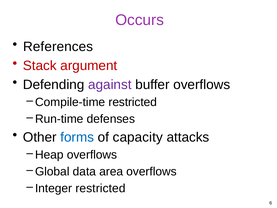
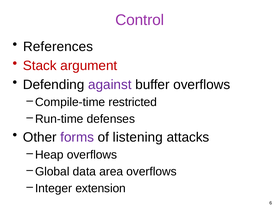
Occurs: Occurs -> Control (140, 20)
forms colour: blue -> purple (77, 137)
capacity: capacity -> listening (138, 137)
Integer restricted: restricted -> extension (101, 188)
